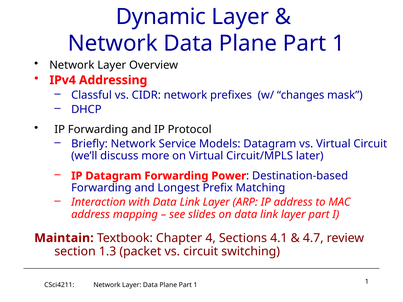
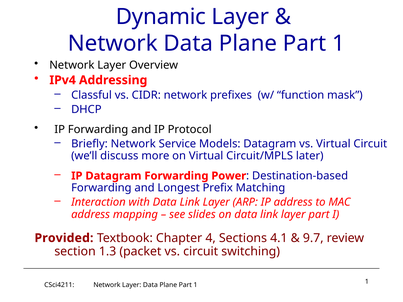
changes: changes -> function (301, 95)
Maintain: Maintain -> Provided (64, 238)
4.7: 4.7 -> 9.7 (313, 238)
